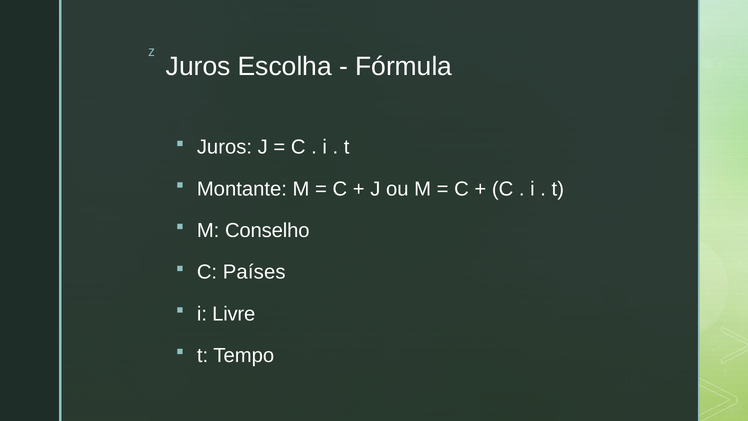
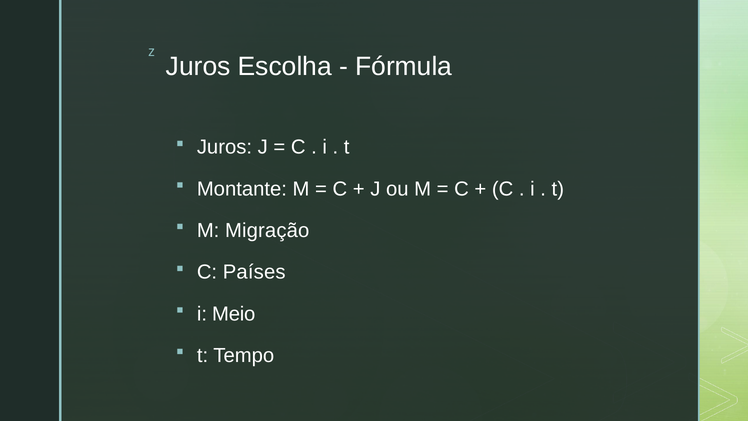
Conselho: Conselho -> Migração (267, 230)
Livre: Livre -> Meio (234, 314)
